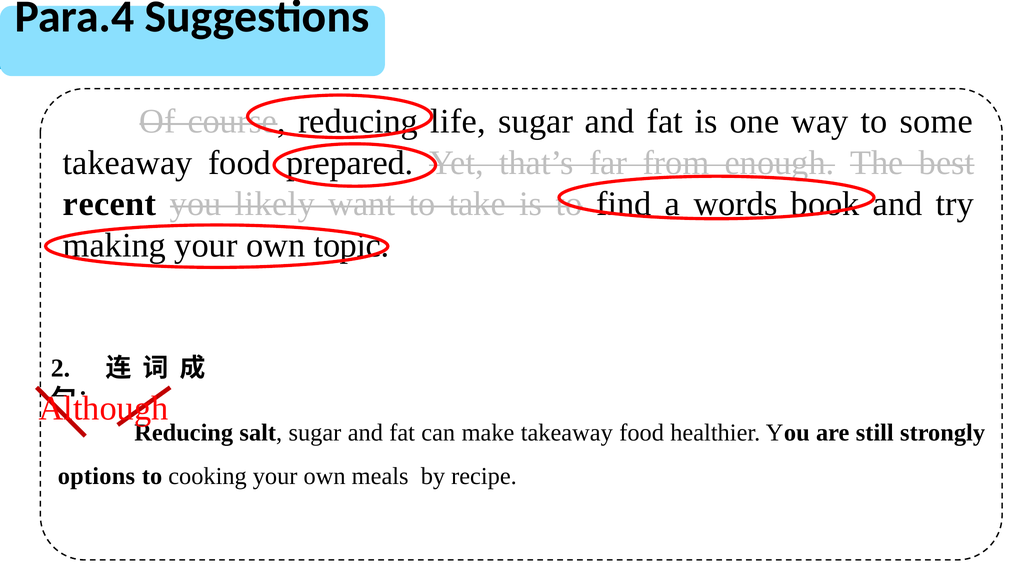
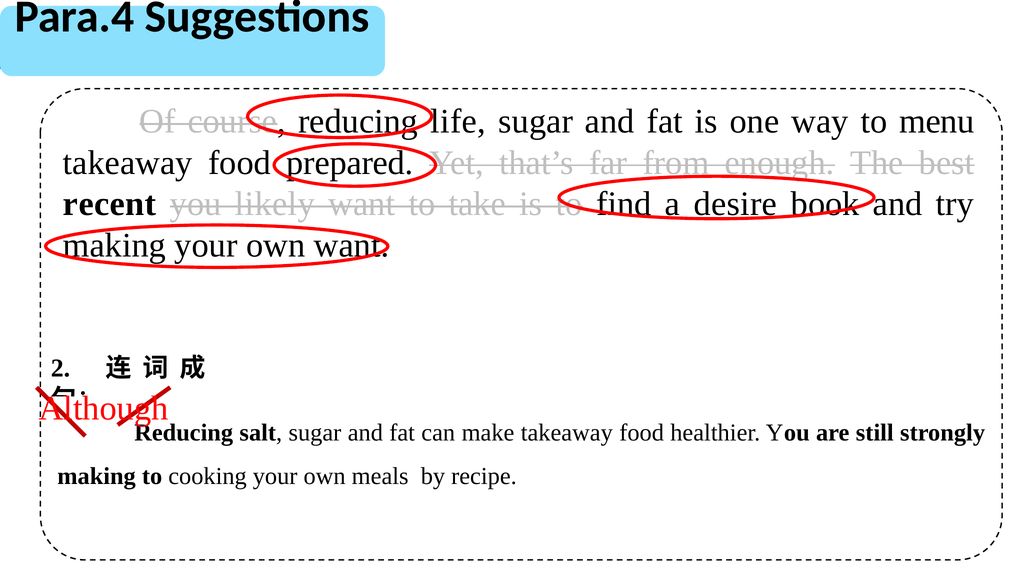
some: some -> menu (937, 122)
words: words -> desire (735, 204)
own topic: topic -> want (351, 245)
options: options -> making (97, 476)
